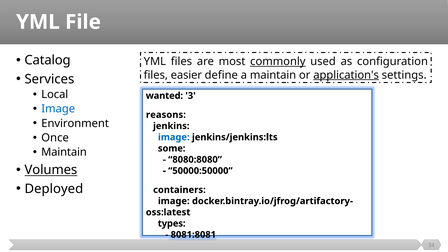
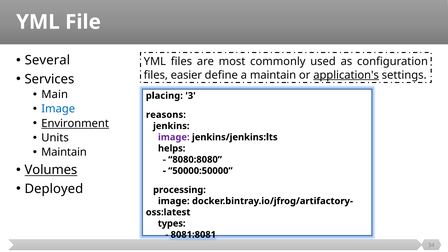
Catalog: Catalog -> Several (47, 60)
commonly underline: present -> none (278, 62)
Local: Local -> Main (55, 95)
wanted: wanted -> placing (164, 96)
Environment underline: none -> present (75, 123)
Once: Once -> Units (55, 138)
image colour: blue -> purple (174, 137)
some: some -> helps (172, 148)
containers: containers -> processing (179, 190)
